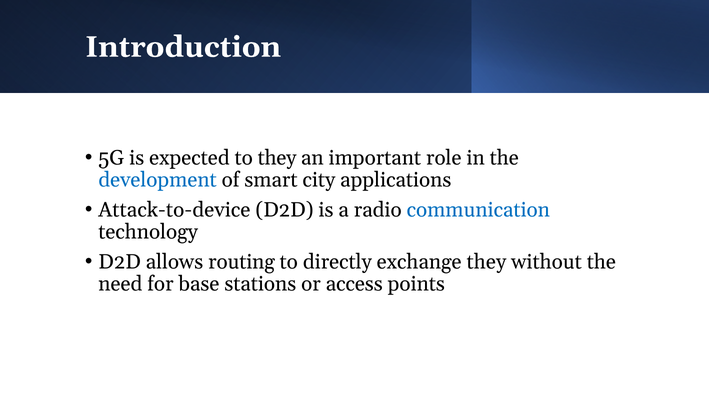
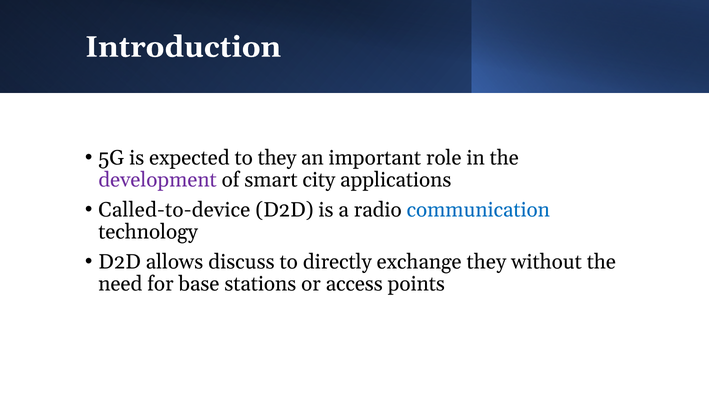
development colour: blue -> purple (158, 180)
Attack-to-device: Attack-to-device -> Called-to-device (174, 210)
routing: routing -> discuss (241, 262)
